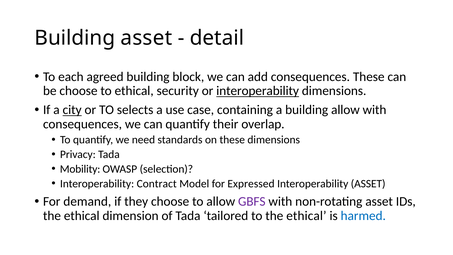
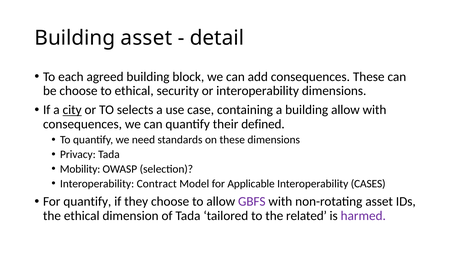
interoperability underline: present -> none (258, 91)
overlap: overlap -> defined (263, 124)
Expressed: Expressed -> Applicable (251, 183)
Interoperability ASSET: ASSET -> CASES (368, 183)
For demand: demand -> quantify (87, 201)
to the ethical: ethical -> related (306, 216)
harmed colour: blue -> purple (363, 216)
